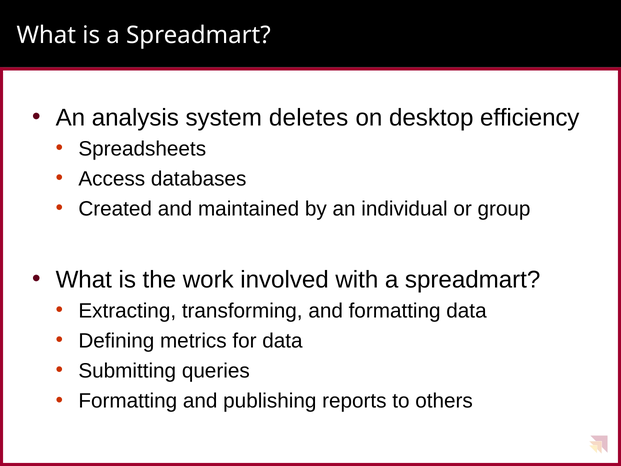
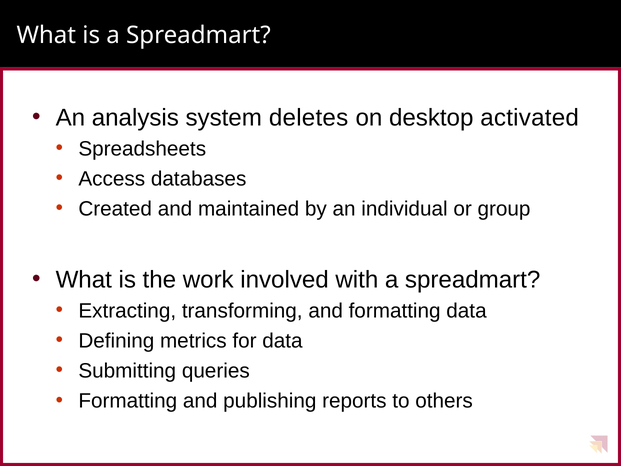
efficiency: efficiency -> activated (530, 118)
